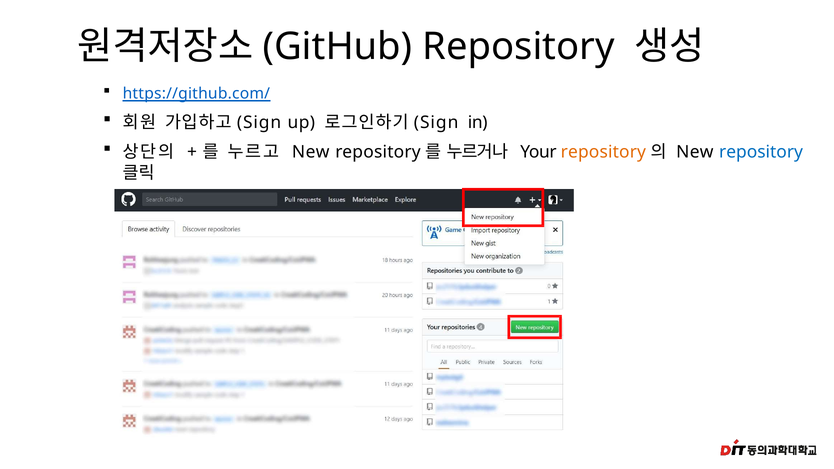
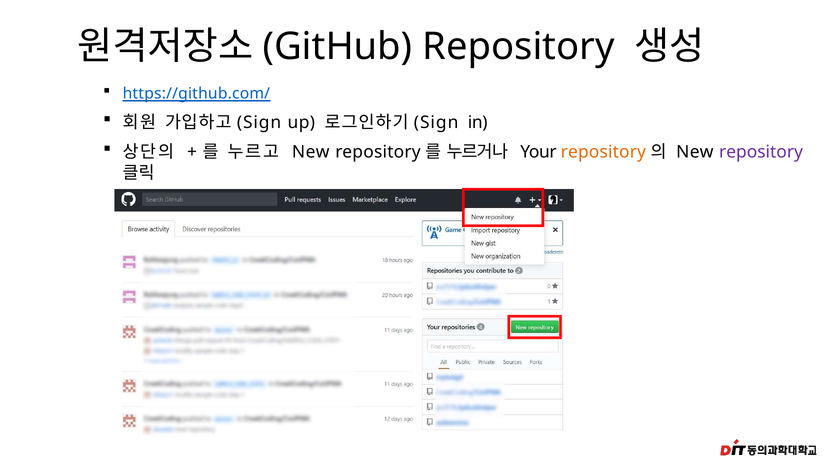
repository colour: blue -> purple (761, 152)
